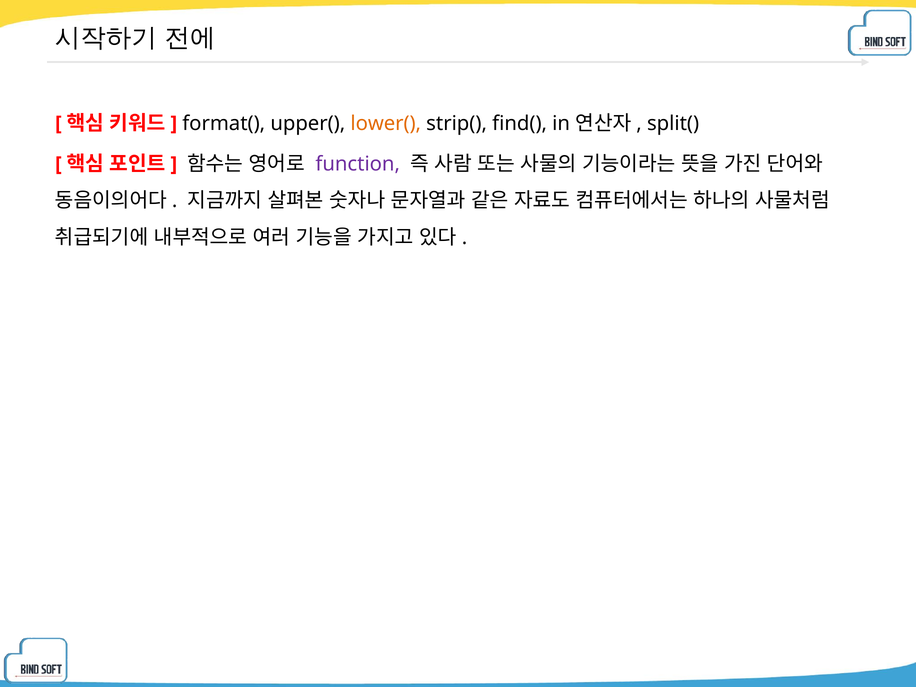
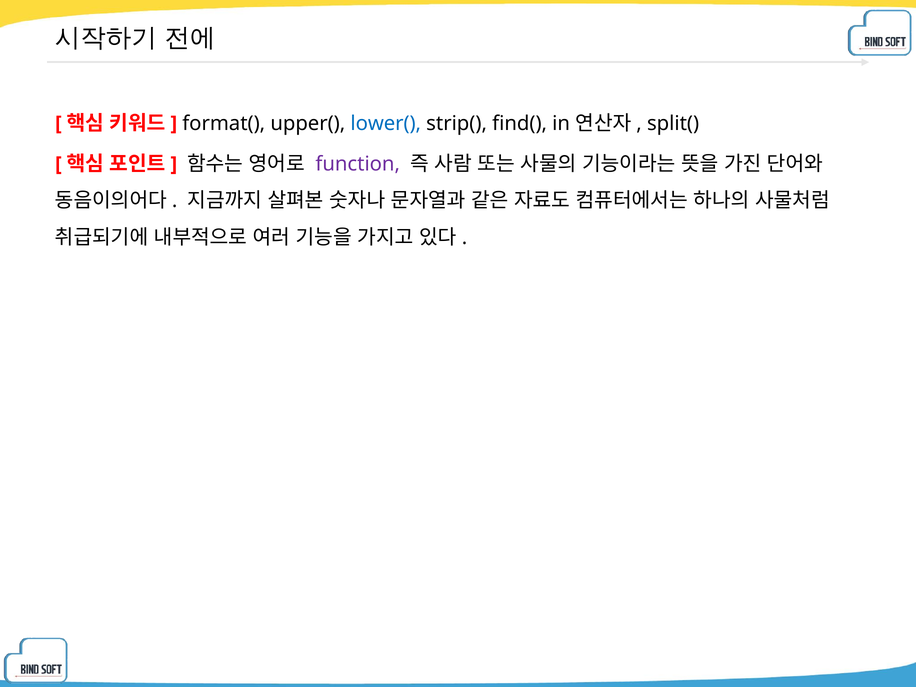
lower( colour: orange -> blue (386, 123)
